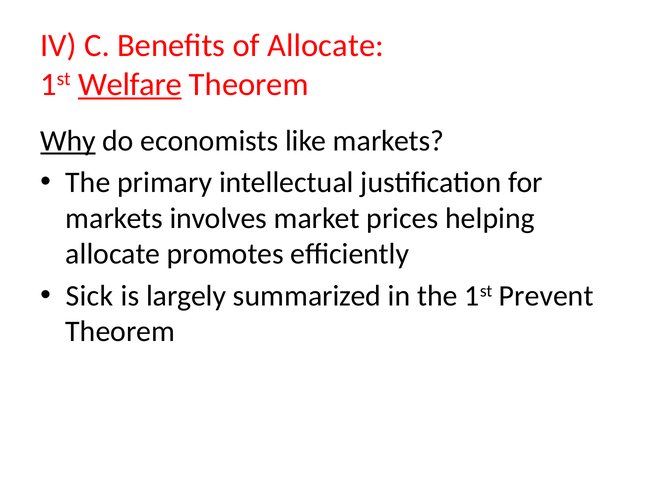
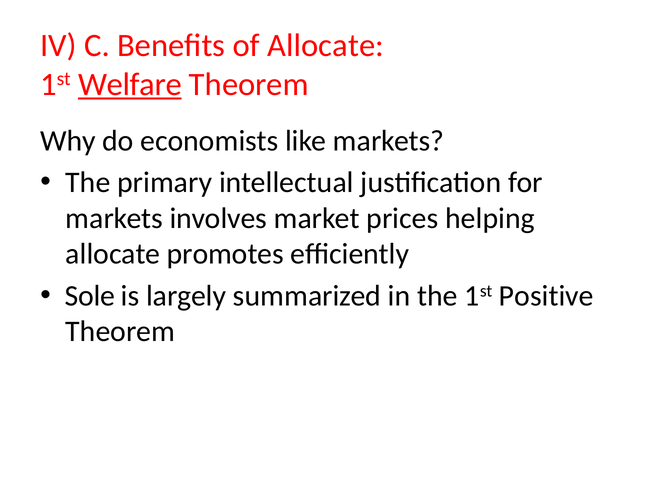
Why underline: present -> none (68, 141)
Sick: Sick -> Sole (90, 296)
Prevent: Prevent -> Positive (546, 296)
